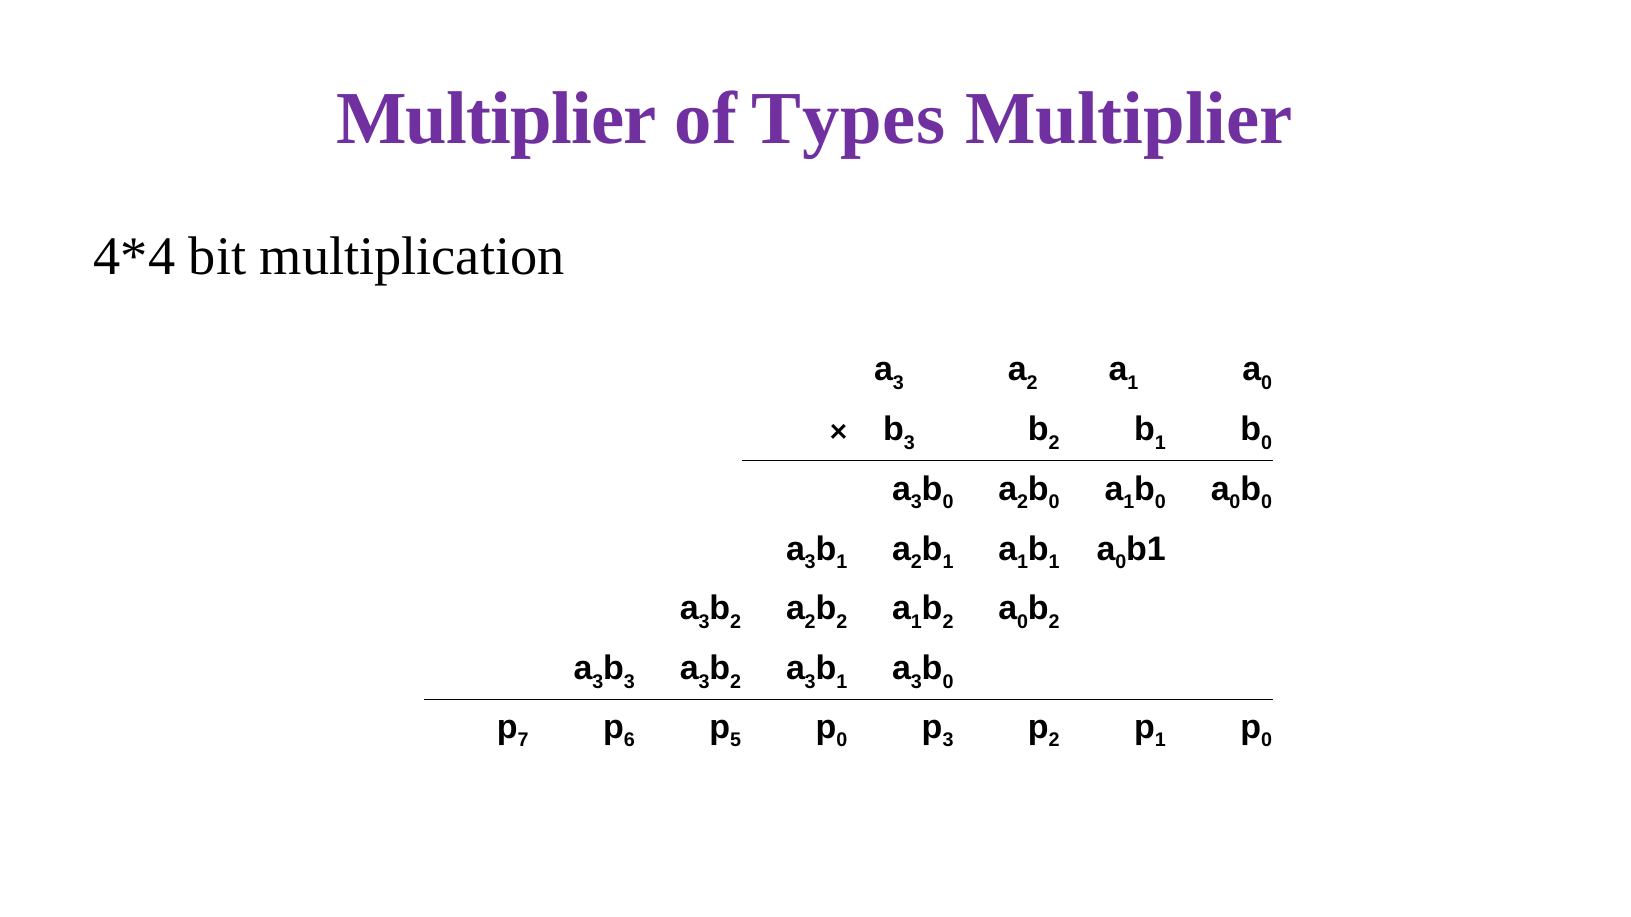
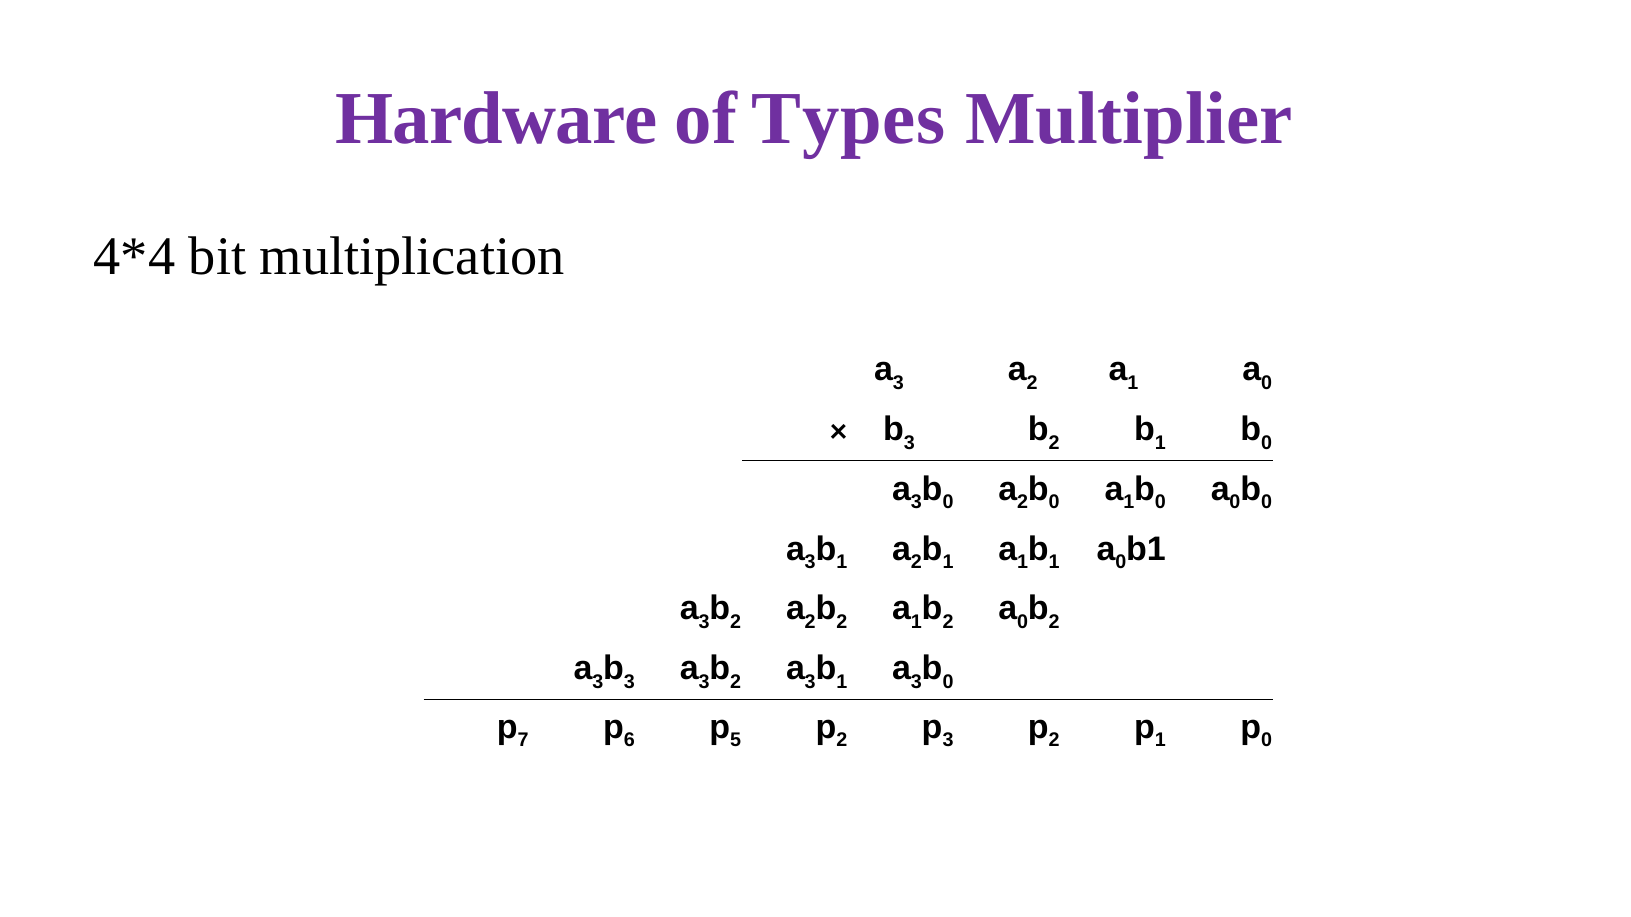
Multiplier: Multiplier -> Hardware (497, 118)
0: 0 -> 2 (842, 741)
